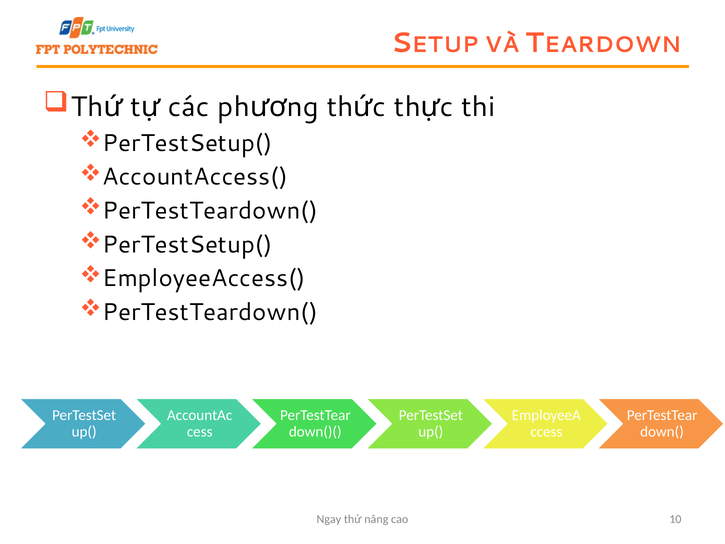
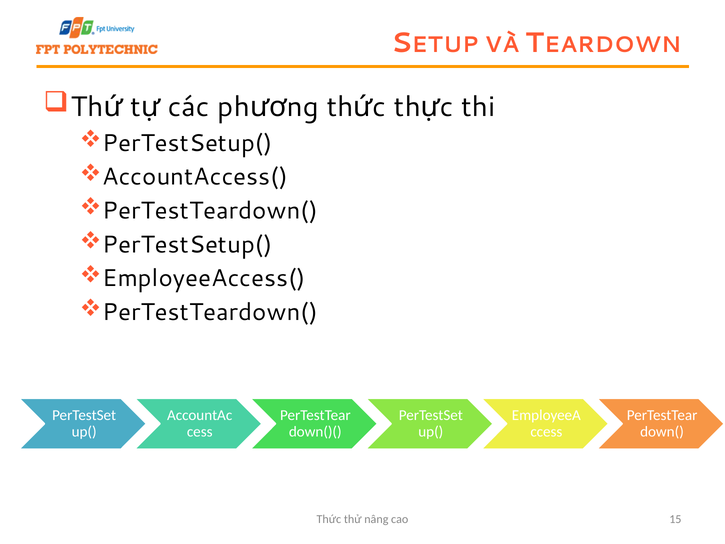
Ngay: Ngay -> Thức (329, 519)
10: 10 -> 15 (675, 519)
